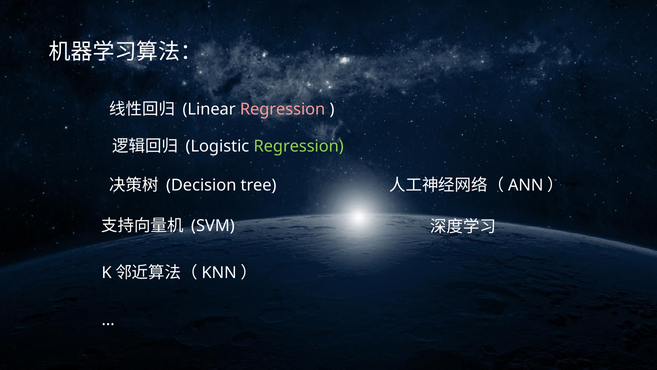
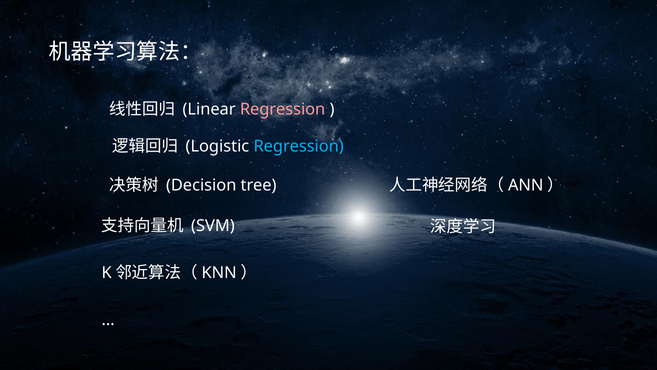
Regression colour: light green -> light blue (299, 146)
